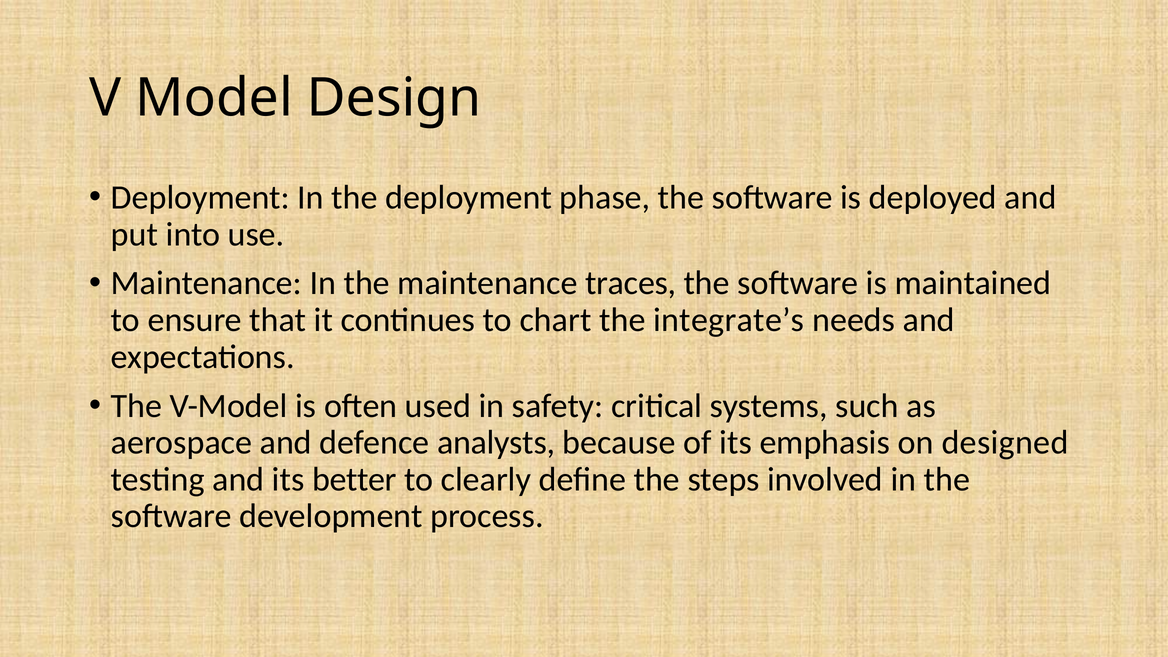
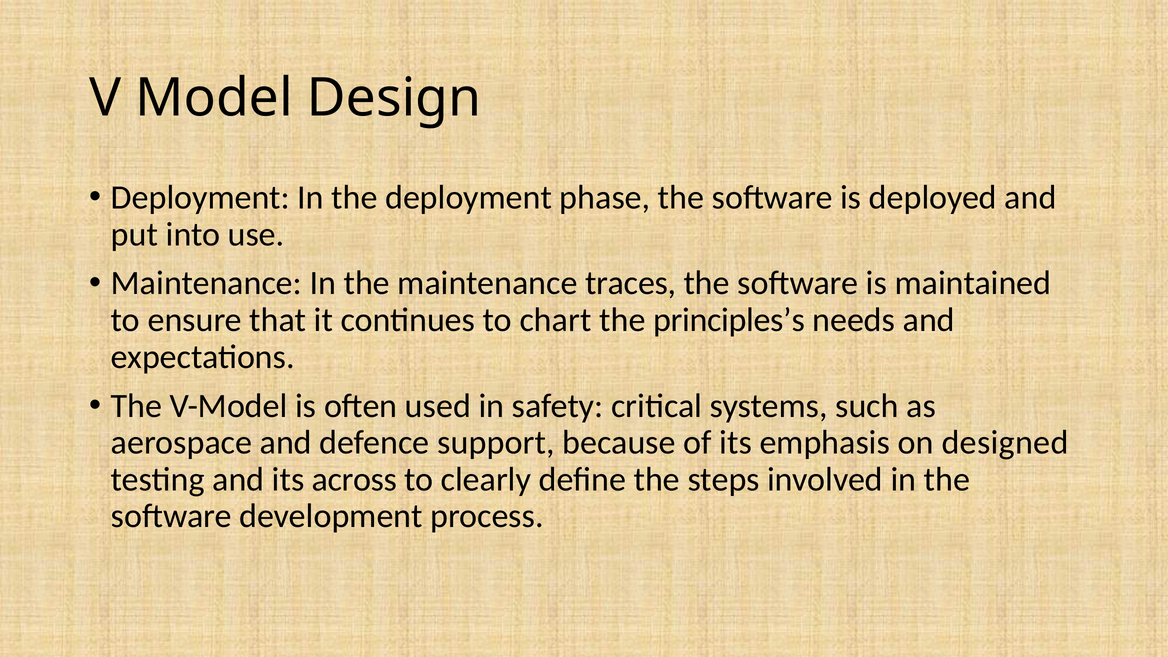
integrate’s: integrate’s -> principles’s (729, 320)
analysts: analysts -> support (496, 443)
better: better -> across (354, 479)
